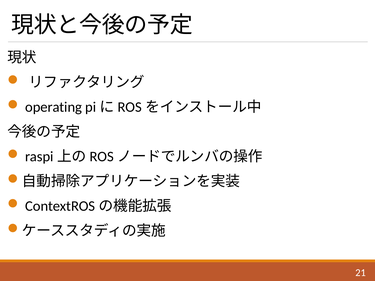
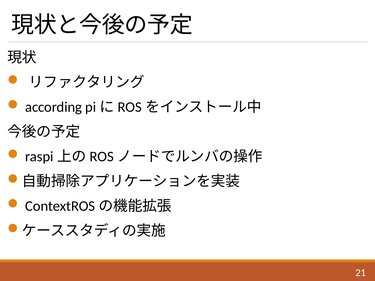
operating: operating -> according (54, 107)
